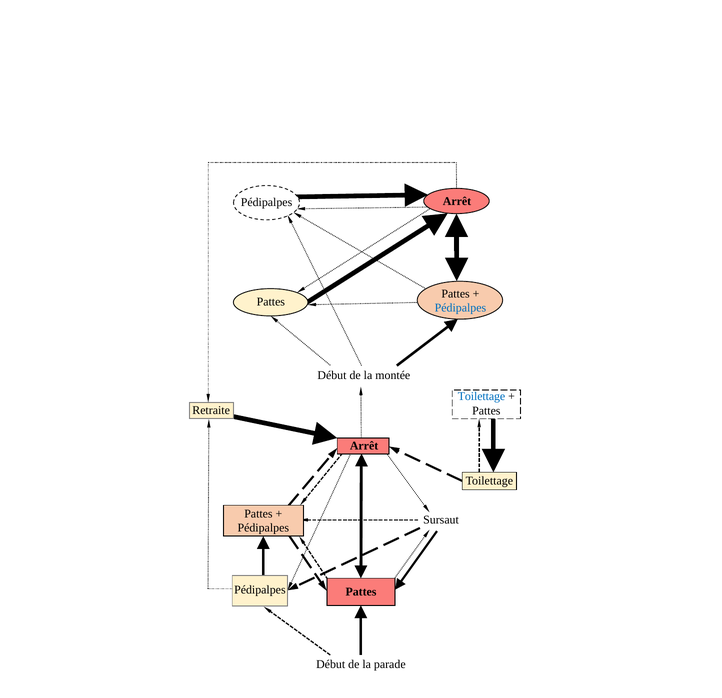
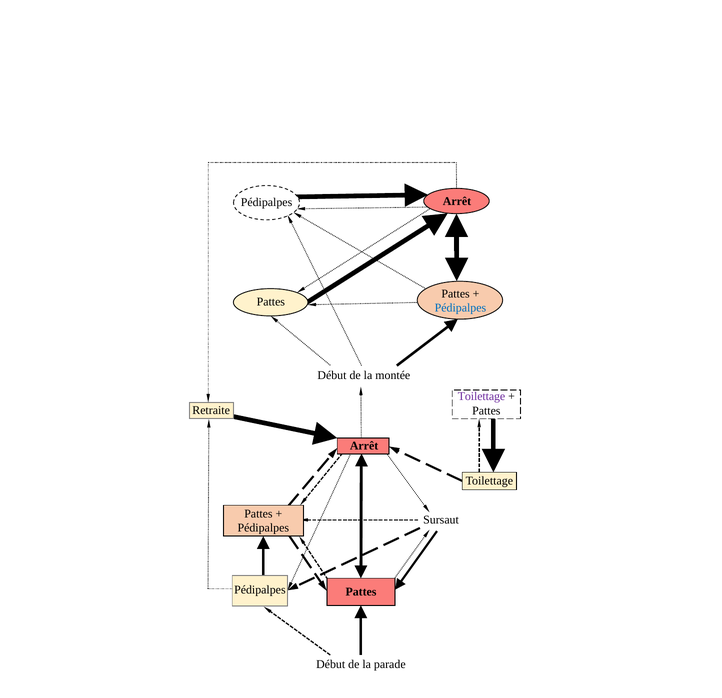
Toilettage colour: blue -> purple (482, 396)
